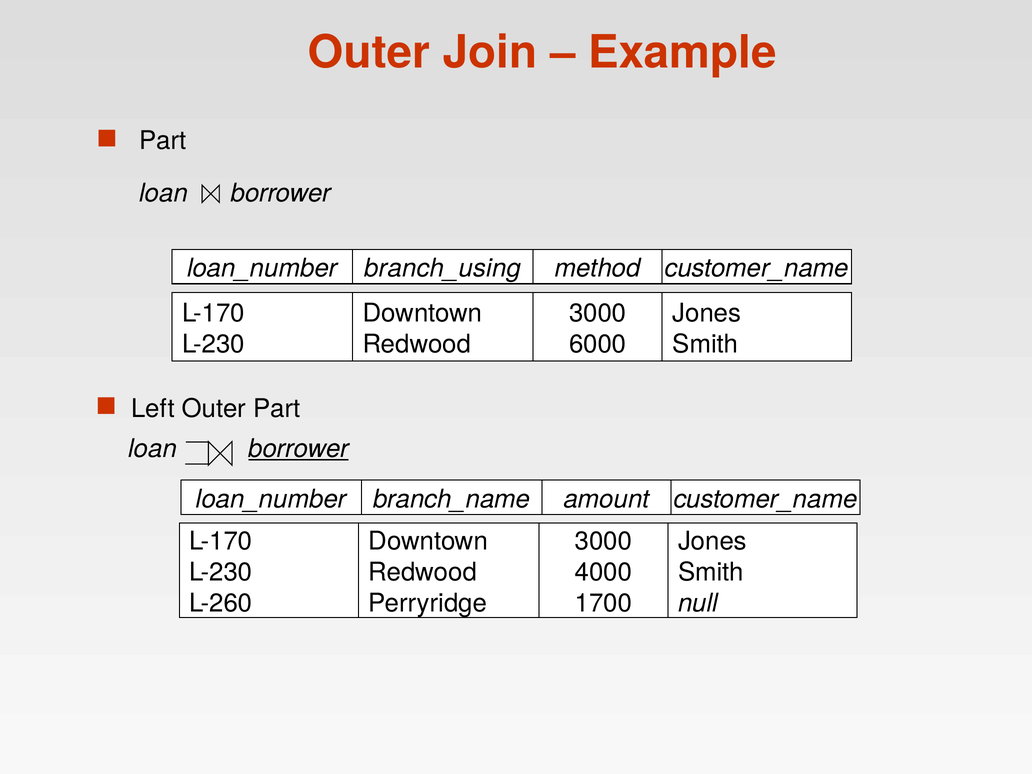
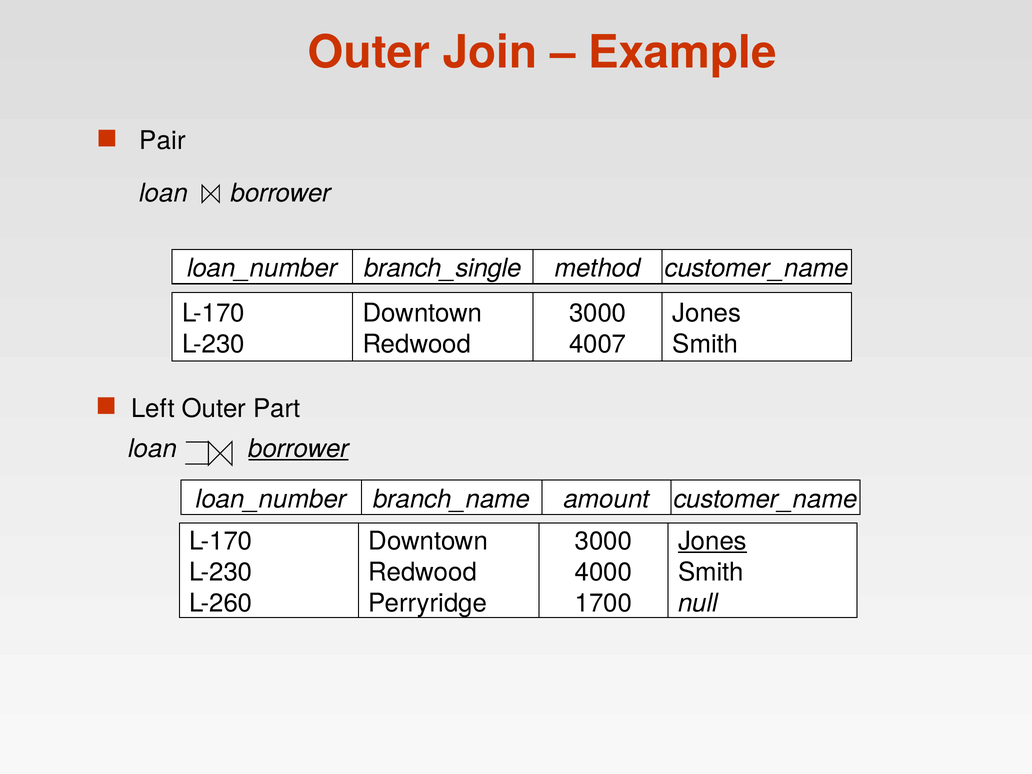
Part: Part -> Pair (163, 141)
branch_using: branch_using -> branch_single (443, 268)
6000: 6000 -> 4007 (598, 344)
Jones underline: none -> present (712, 541)
